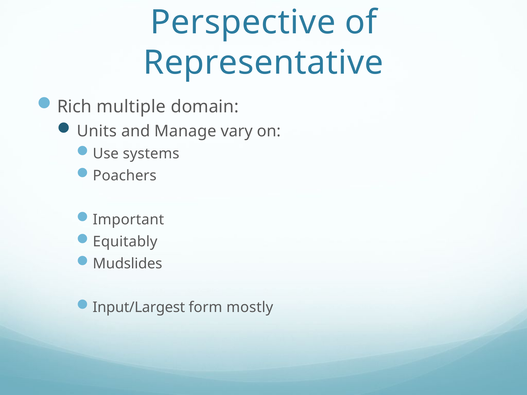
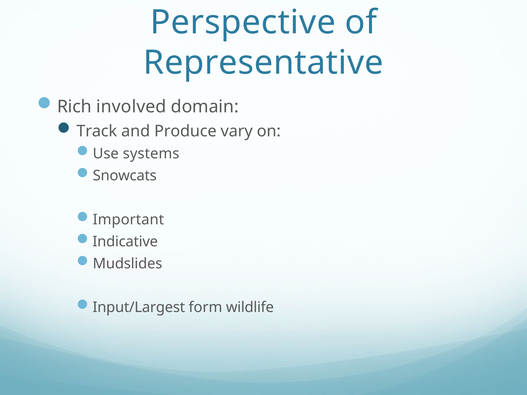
multiple: multiple -> involved (131, 107)
Units: Units -> Track (97, 131)
Manage: Manage -> Produce (185, 131)
Poachers: Poachers -> Snowcats (125, 176)
Equitably: Equitably -> Indicative (125, 242)
mostly: mostly -> wildlife (250, 308)
